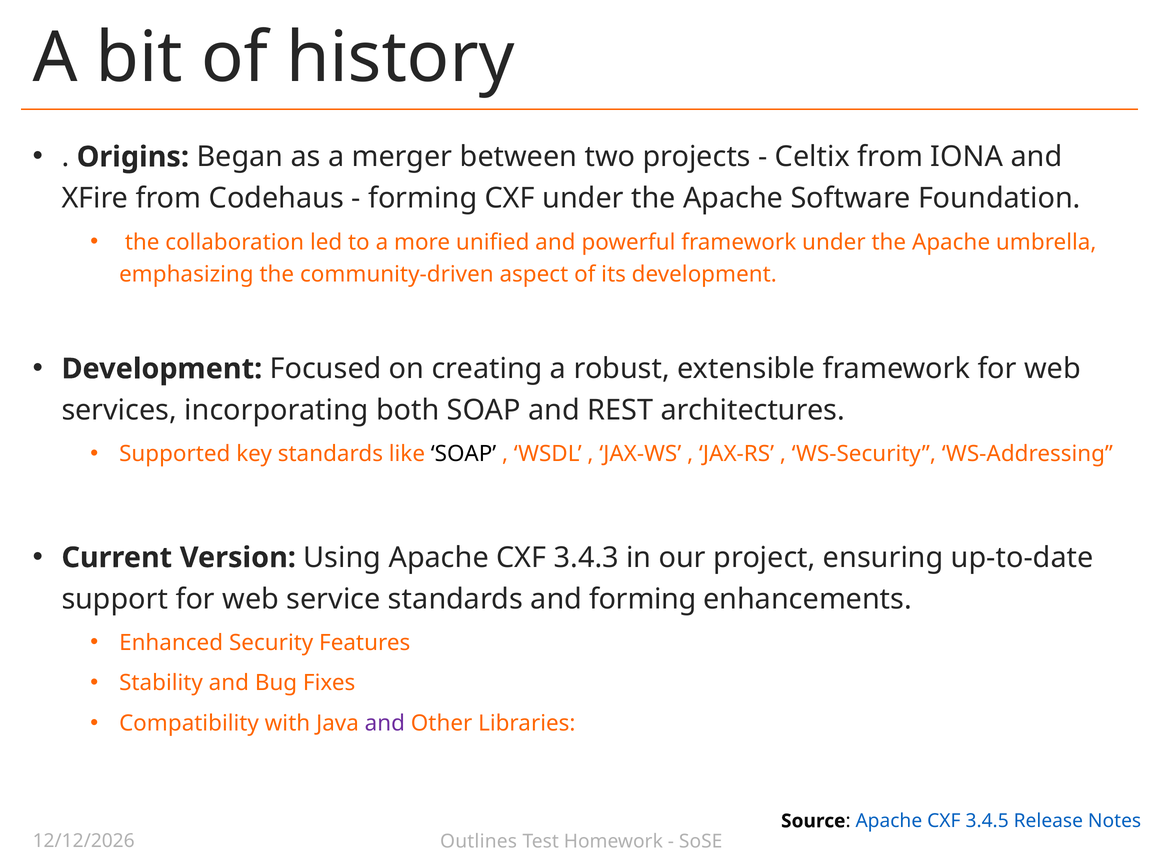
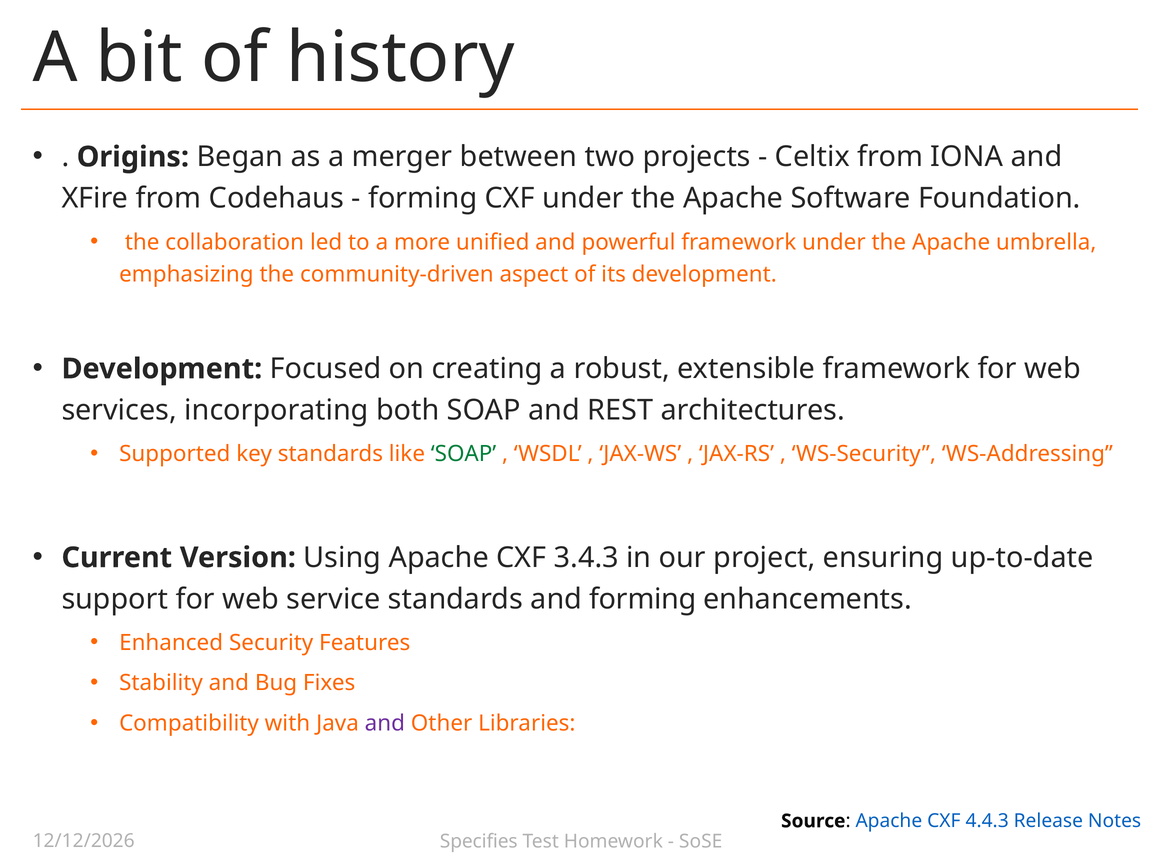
SOAP colour: black -> green (464, 454)
3.4.5: 3.4.5 -> 4.4.3 (987, 821)
Outlines: Outlines -> Specifies (479, 841)
